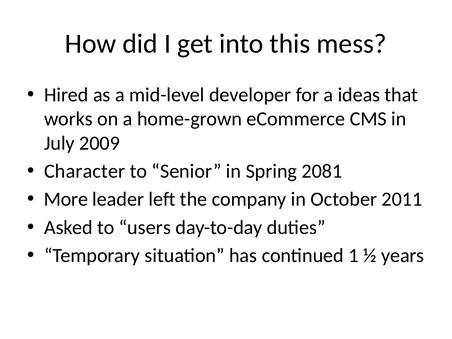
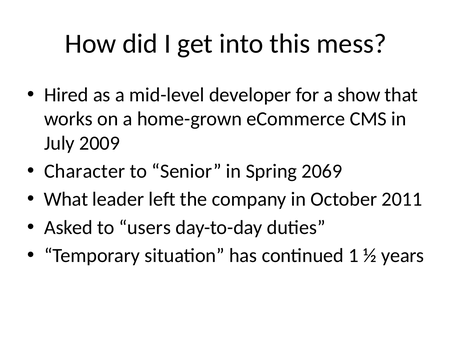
ideas: ideas -> show (359, 95)
2081: 2081 -> 2069 (322, 171)
More: More -> What (66, 199)
